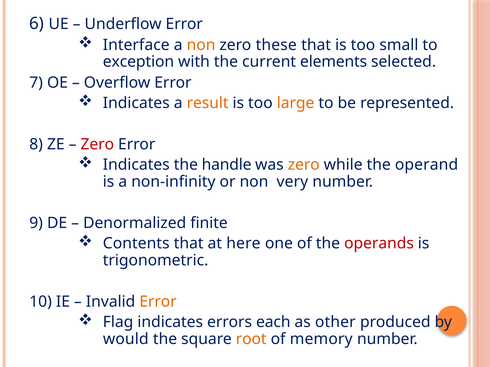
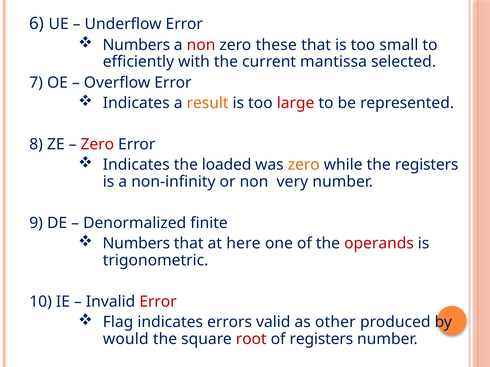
Interface: Interface -> Numbers (136, 45)
non colour: orange -> red (201, 45)
exception: exception -> efficiently (138, 62)
elements: elements -> mantissa (334, 62)
large colour: orange -> red (296, 103)
handle: handle -> loaded (227, 165)
the operand: operand -> registers (427, 165)
Contents: Contents -> Numbers (136, 244)
Error colour: orange -> red (158, 302)
each: each -> valid (273, 323)
root colour: orange -> red (251, 339)
of memory: memory -> registers (321, 339)
